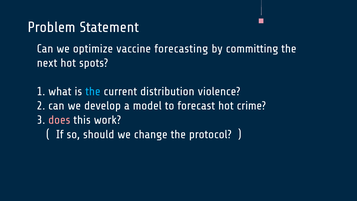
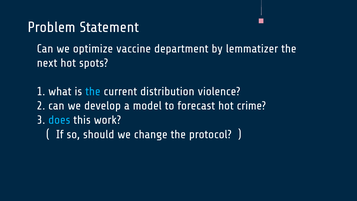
forecasting: forecasting -> department (181, 49)
committing: committing -> lemmatizer (252, 49)
does colour: pink -> light blue (59, 120)
